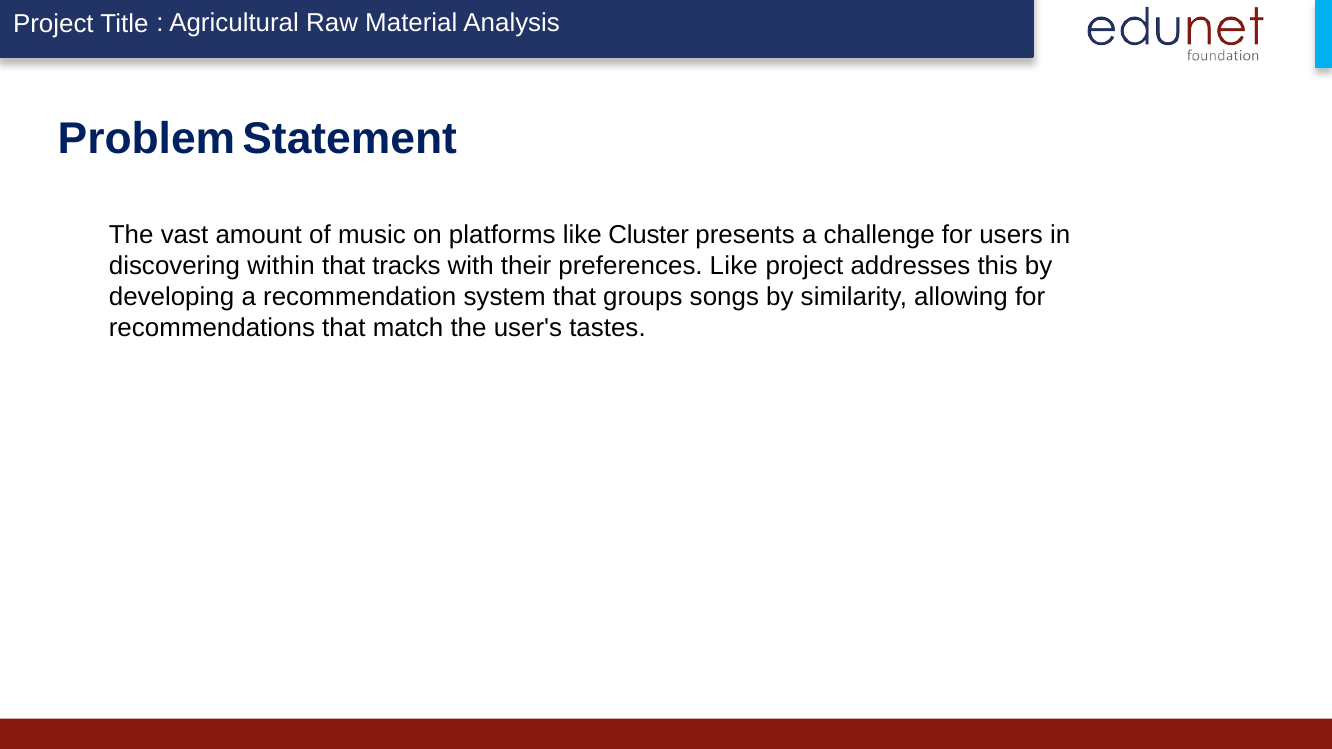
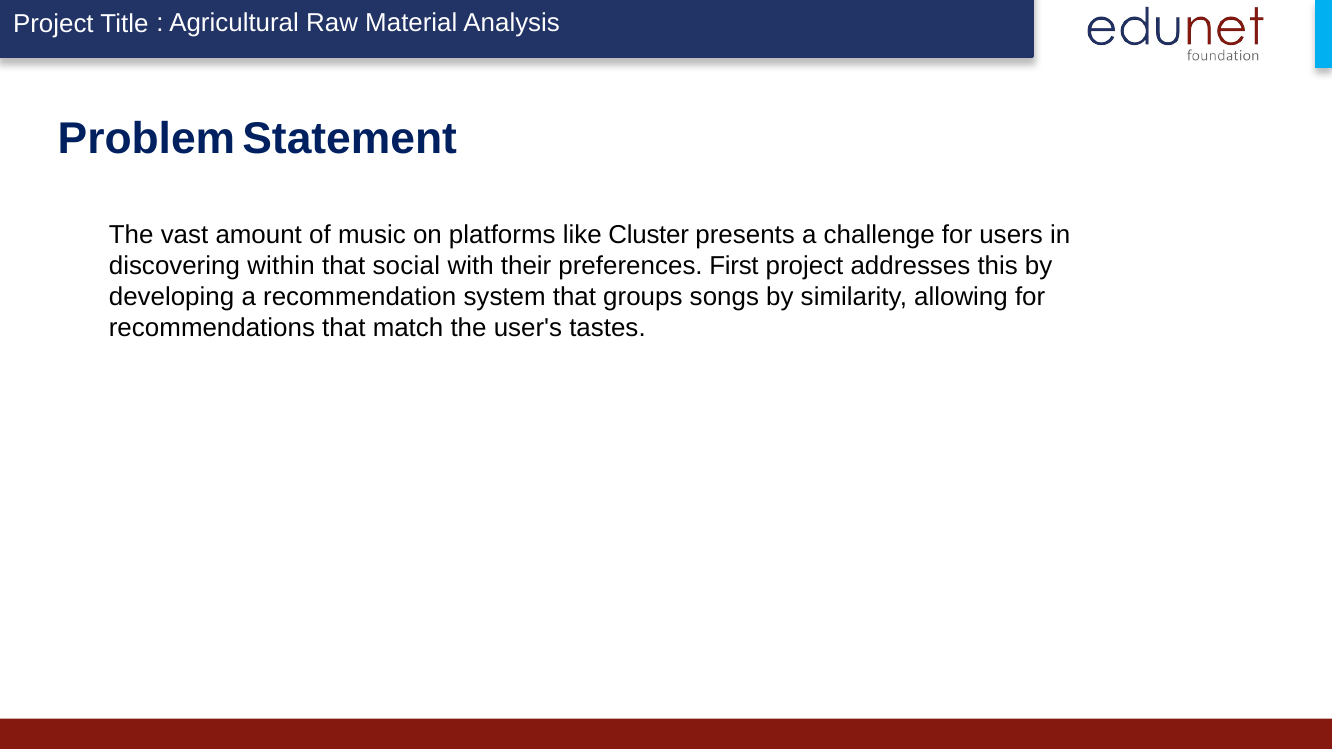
tracks: tracks -> social (406, 266)
preferences Like: Like -> First (734, 266)
